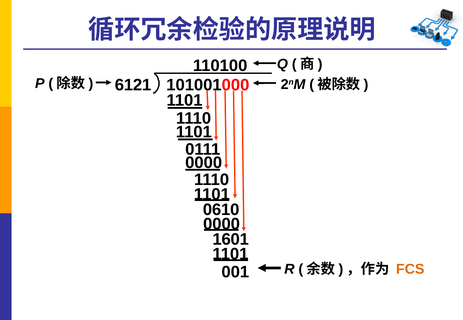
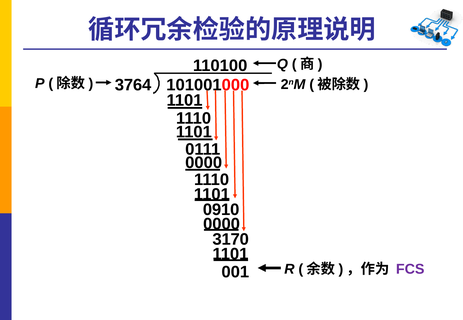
6121: 6121 -> 3764 (133, 85)
0610: 0610 -> 0910 (221, 210)
1601: 1601 -> 3170 (231, 240)
FCS colour: orange -> purple (410, 269)
